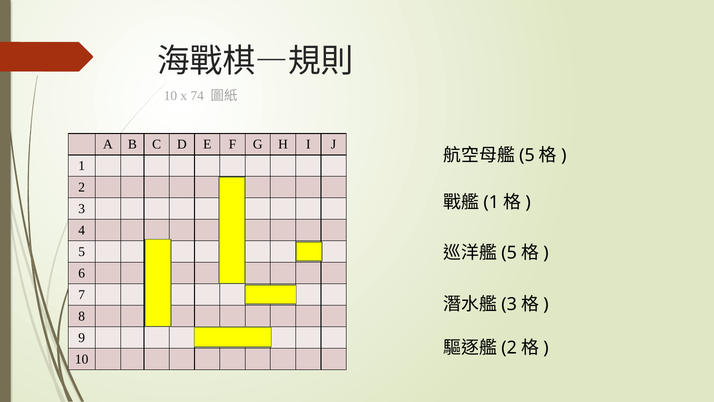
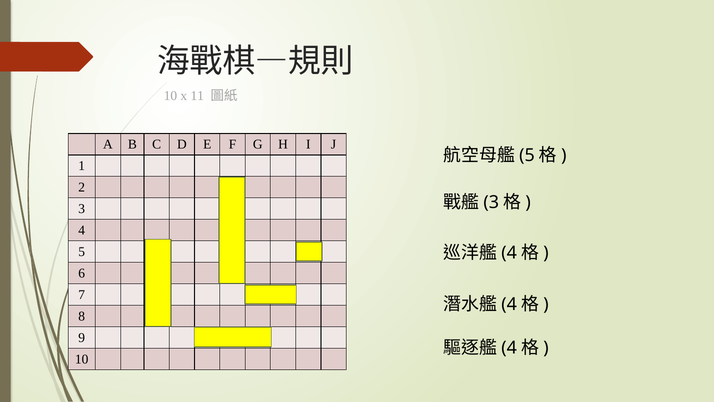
74: 74 -> 11 (197, 96)
1: 1 -> 3 (491, 202)
5: 5 -> 4 (509, 253)
3: 3 -> 4 (509, 304)
2: 2 -> 4 (509, 348)
